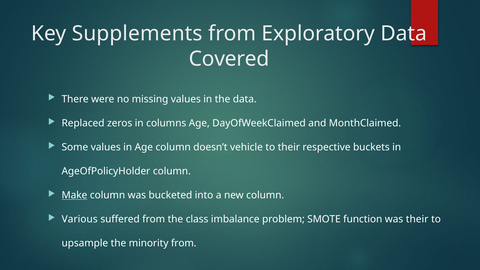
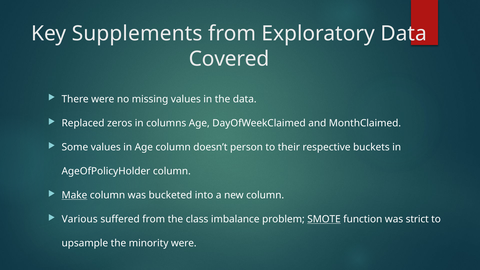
vehicle: vehicle -> person (246, 147)
SMOTE underline: none -> present (324, 219)
was their: their -> strict (417, 219)
minority from: from -> were (184, 243)
